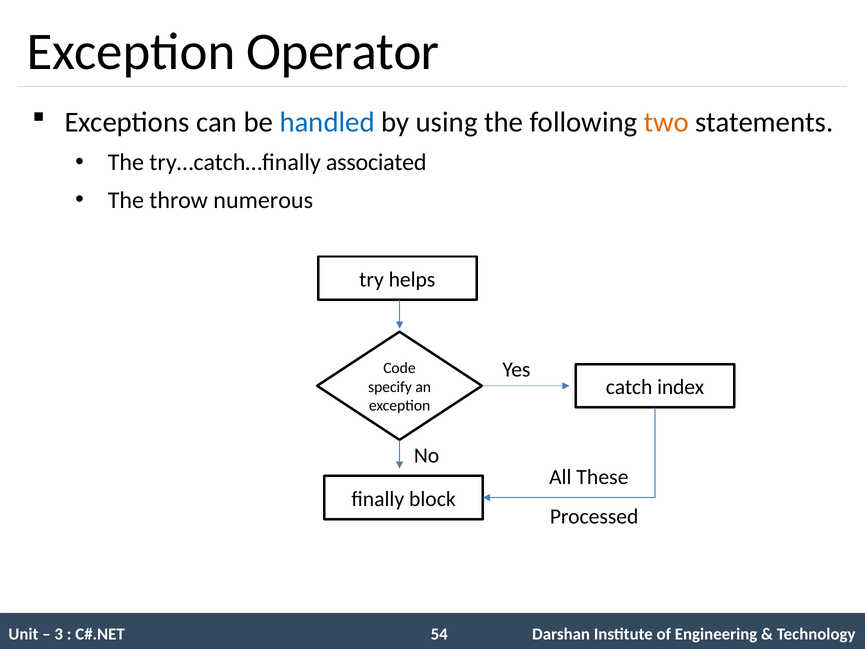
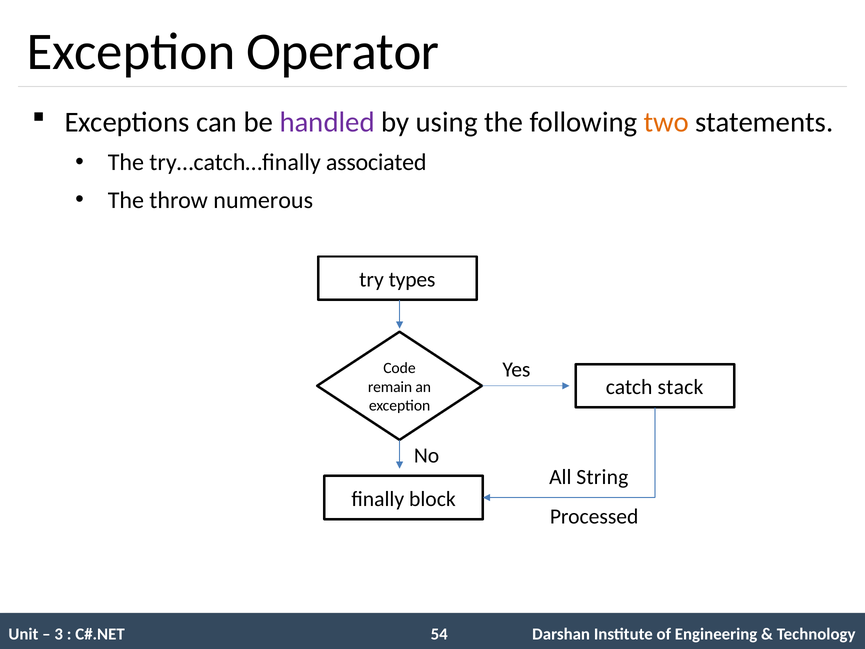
handled colour: blue -> purple (327, 122)
helps: helps -> types (412, 280)
index: index -> stack (680, 387)
specify: specify -> remain (390, 387)
These: These -> String (602, 477)
